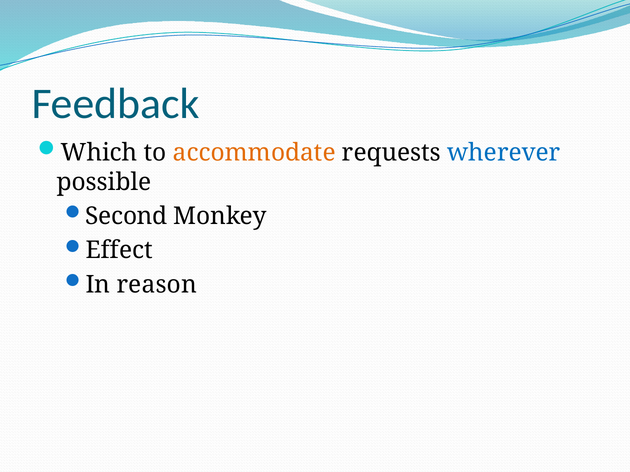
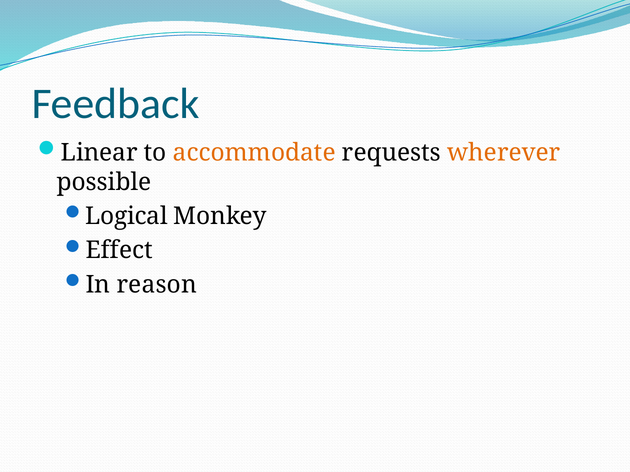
Which: Which -> Linear (99, 153)
wherever colour: blue -> orange (504, 153)
Second: Second -> Logical (126, 216)
